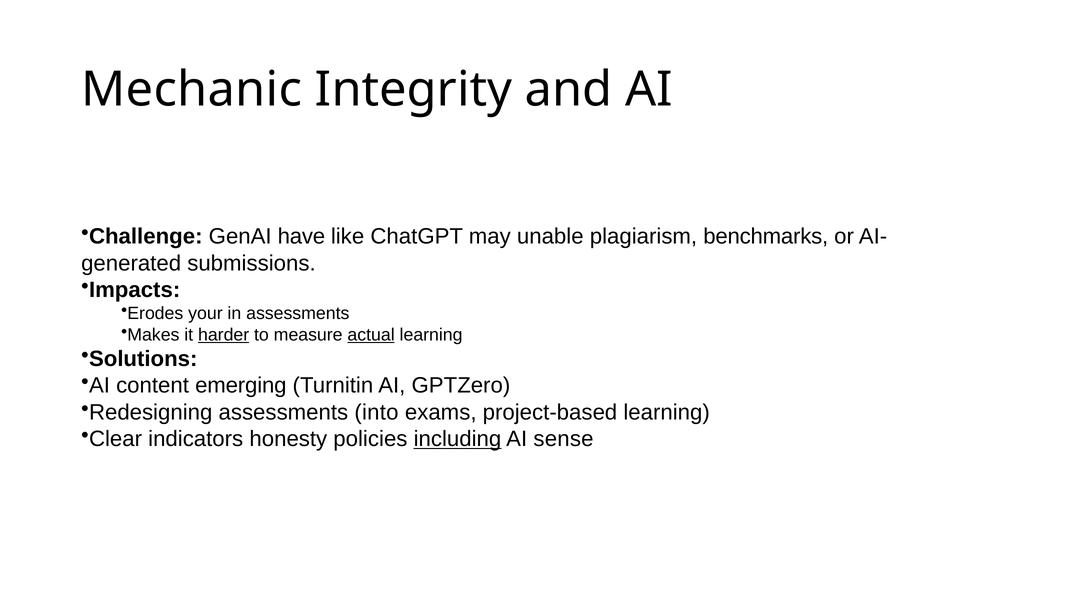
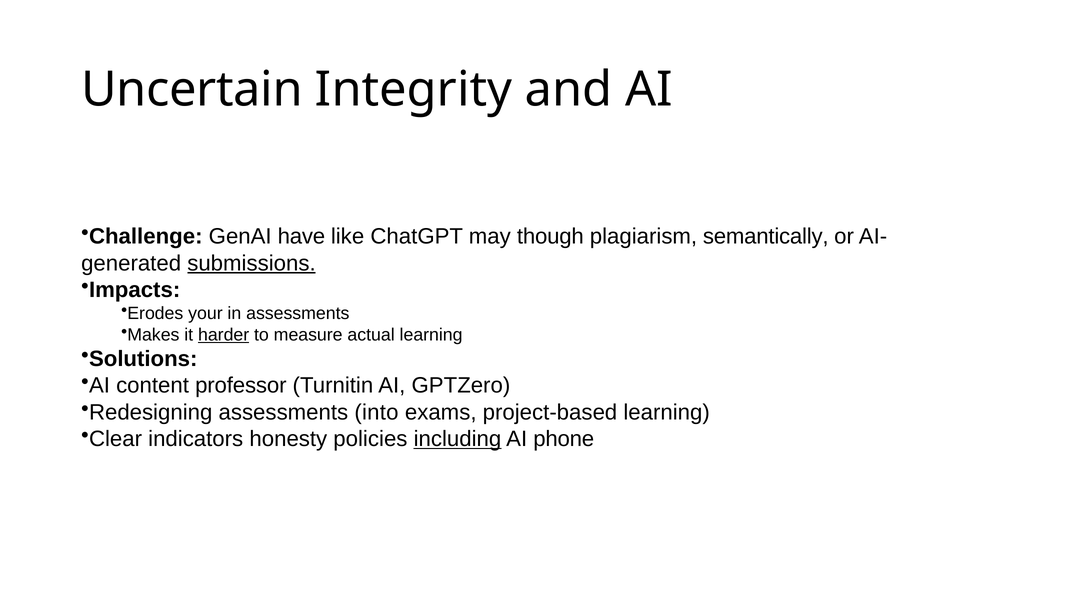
Mechanic: Mechanic -> Uncertain (192, 89)
unable: unable -> though (550, 237)
benchmarks: benchmarks -> semantically (766, 237)
submissions underline: none -> present (251, 263)
actual underline: present -> none (371, 335)
emerging: emerging -> professor (241, 386)
sense: sense -> phone (564, 439)
